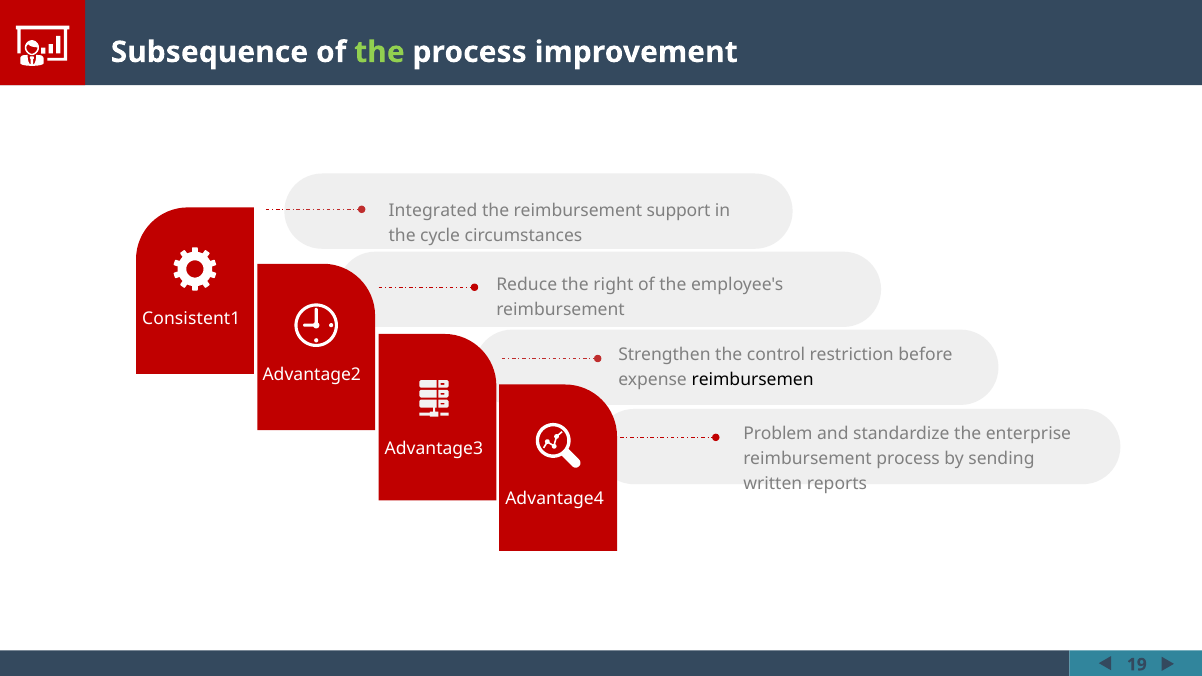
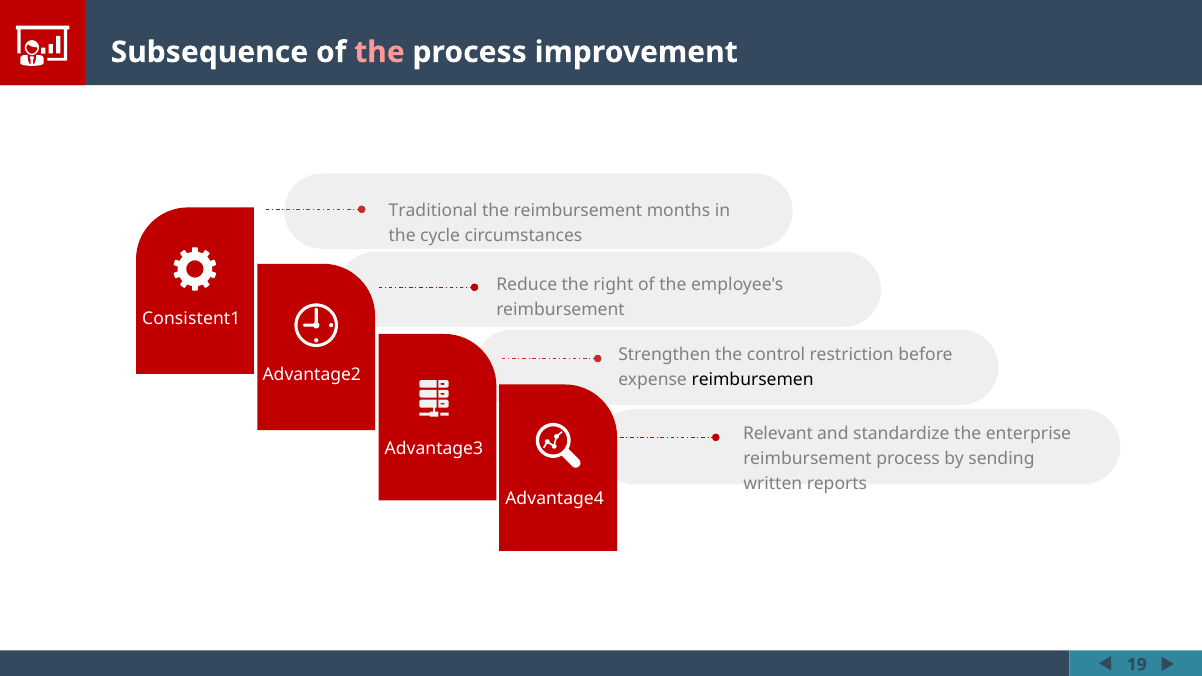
the colour: light green -> pink (380, 52)
Integrated: Integrated -> Traditional (433, 210)
support: support -> months (679, 210)
Problem: Problem -> Relevant (778, 434)
